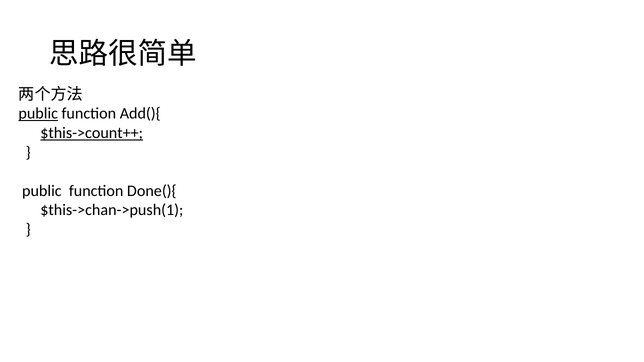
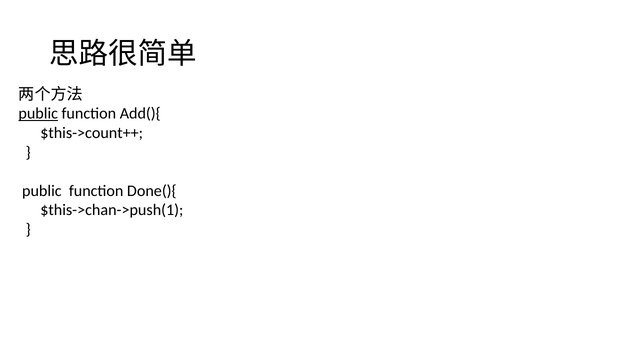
$this->count++ underline: present -> none (92, 133)
